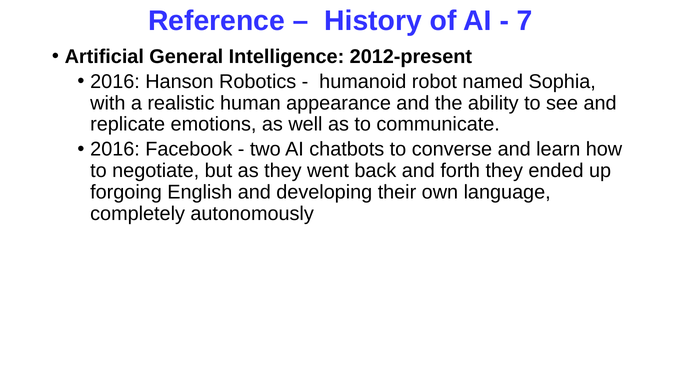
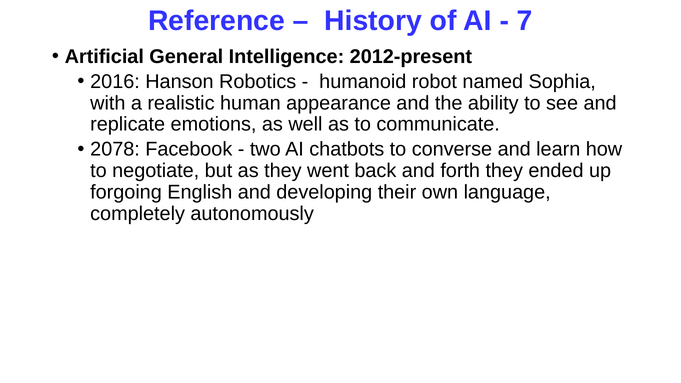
2016: 2016 -> 2078 (115, 149)
